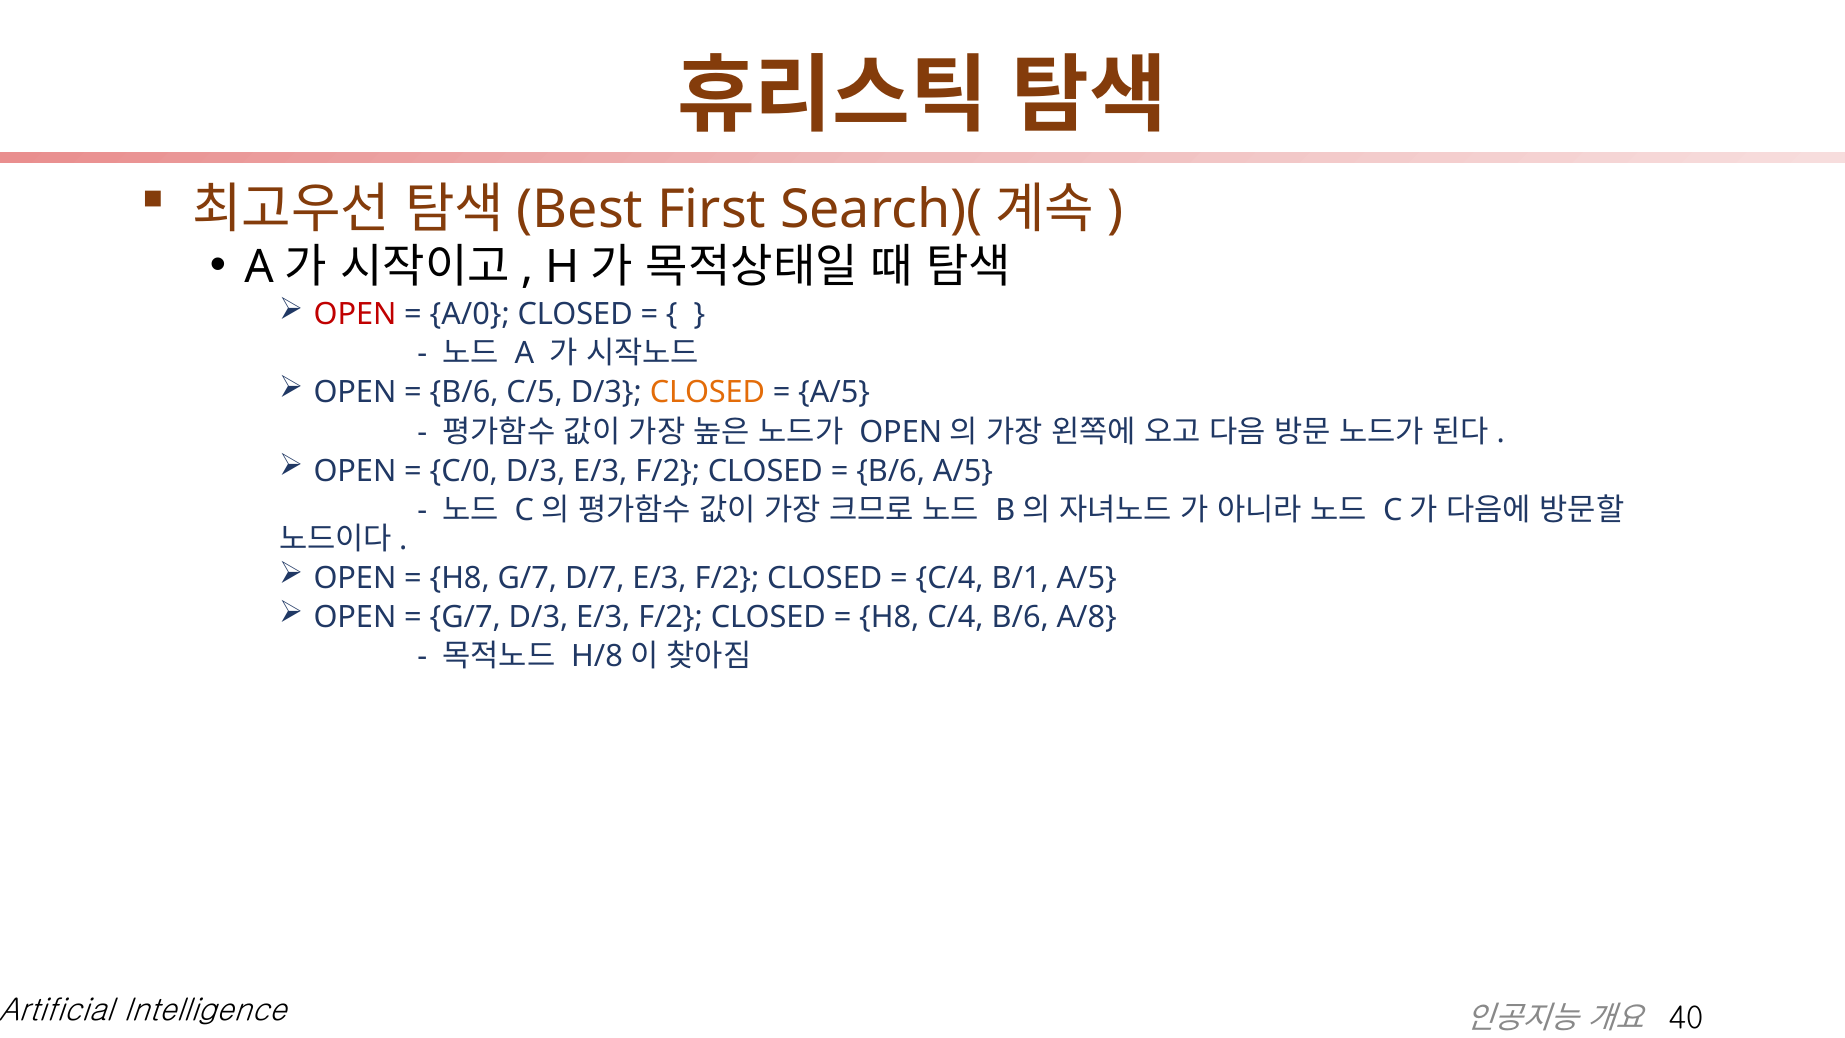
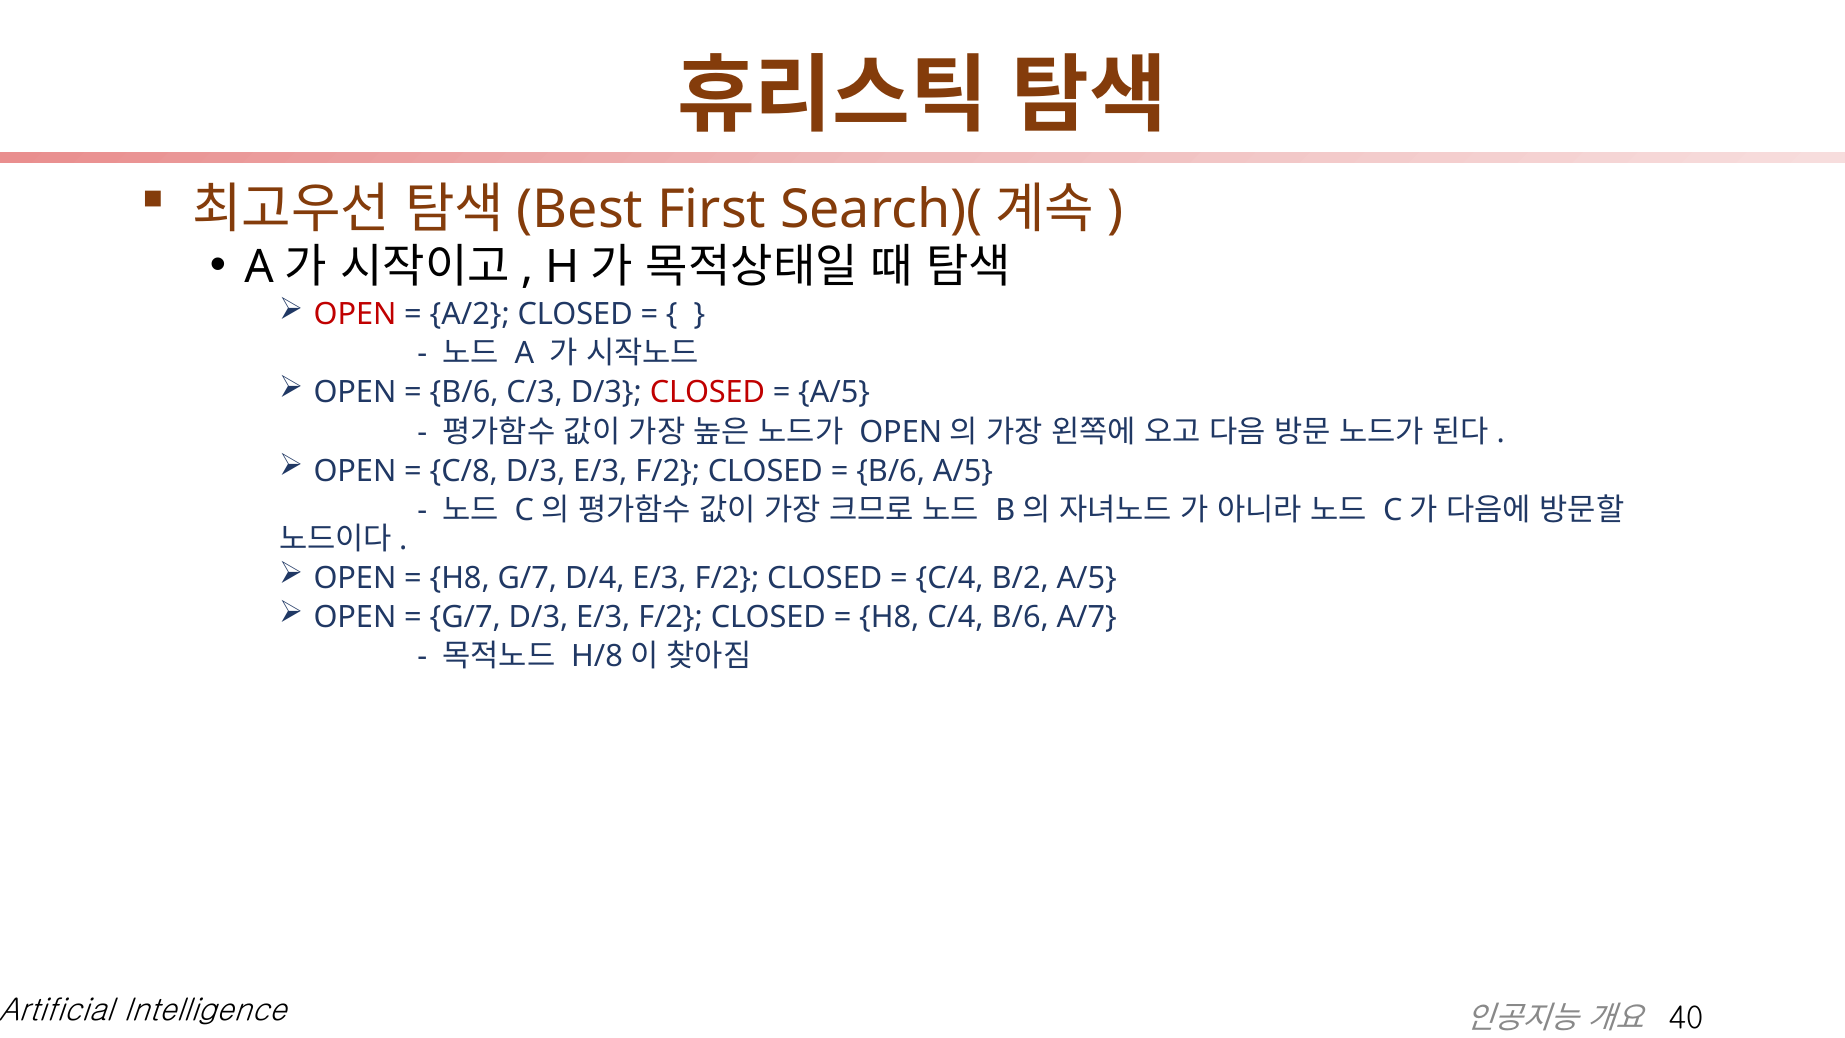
A/0: A/0 -> A/2 (470, 315)
C/5: C/5 -> C/3 (535, 393)
CLOSED colour: orange -> red (707, 393)
C/0: C/0 -> C/8 (464, 471)
D/7: D/7 -> D/4 (595, 578)
B/1: B/1 -> B/2 (1020, 578)
A/8: A/8 -> A/7 (1087, 618)
